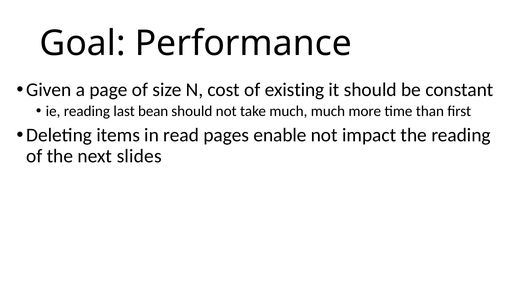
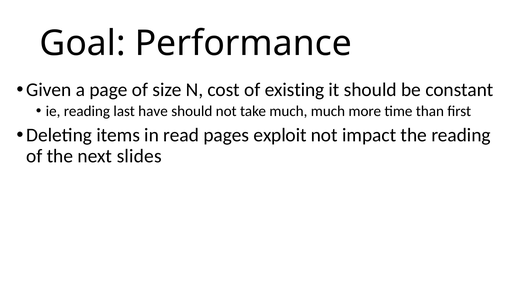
bean: bean -> have (153, 111)
enable: enable -> exploit (280, 135)
